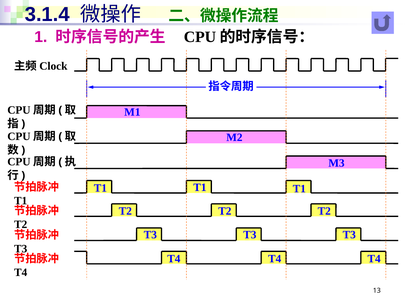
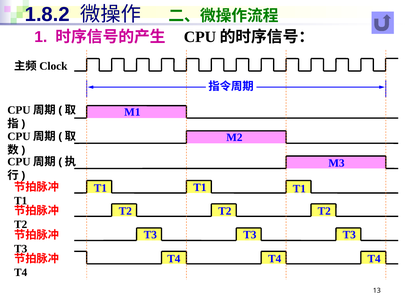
3.1.4: 3.1.4 -> 1.8.2 (47, 15)
